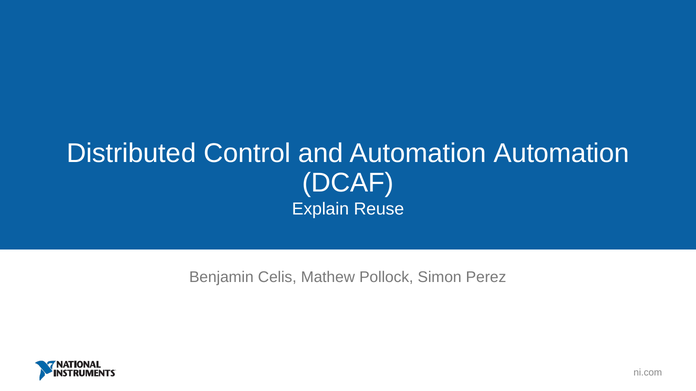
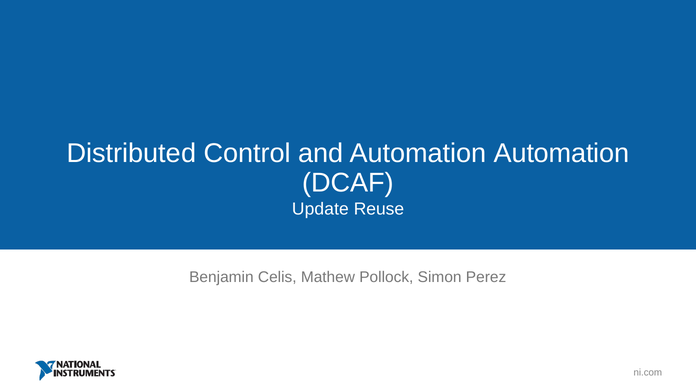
Explain: Explain -> Update (320, 209)
